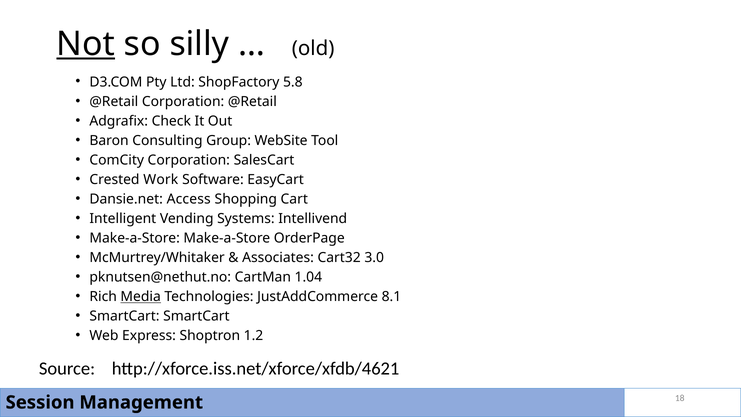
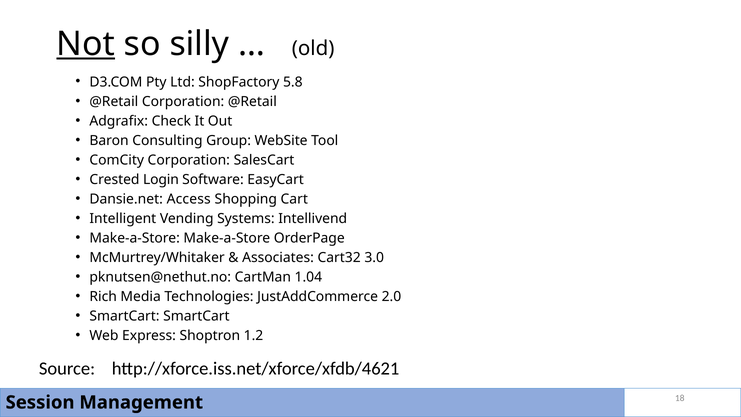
Work: Work -> Login (161, 179)
Media underline: present -> none (141, 297)
8.1: 8.1 -> 2.0 (391, 297)
